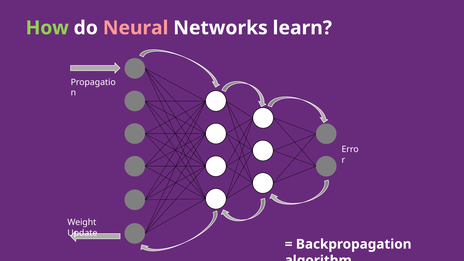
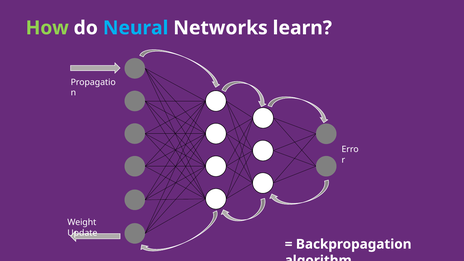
Neural colour: pink -> light blue (136, 28)
